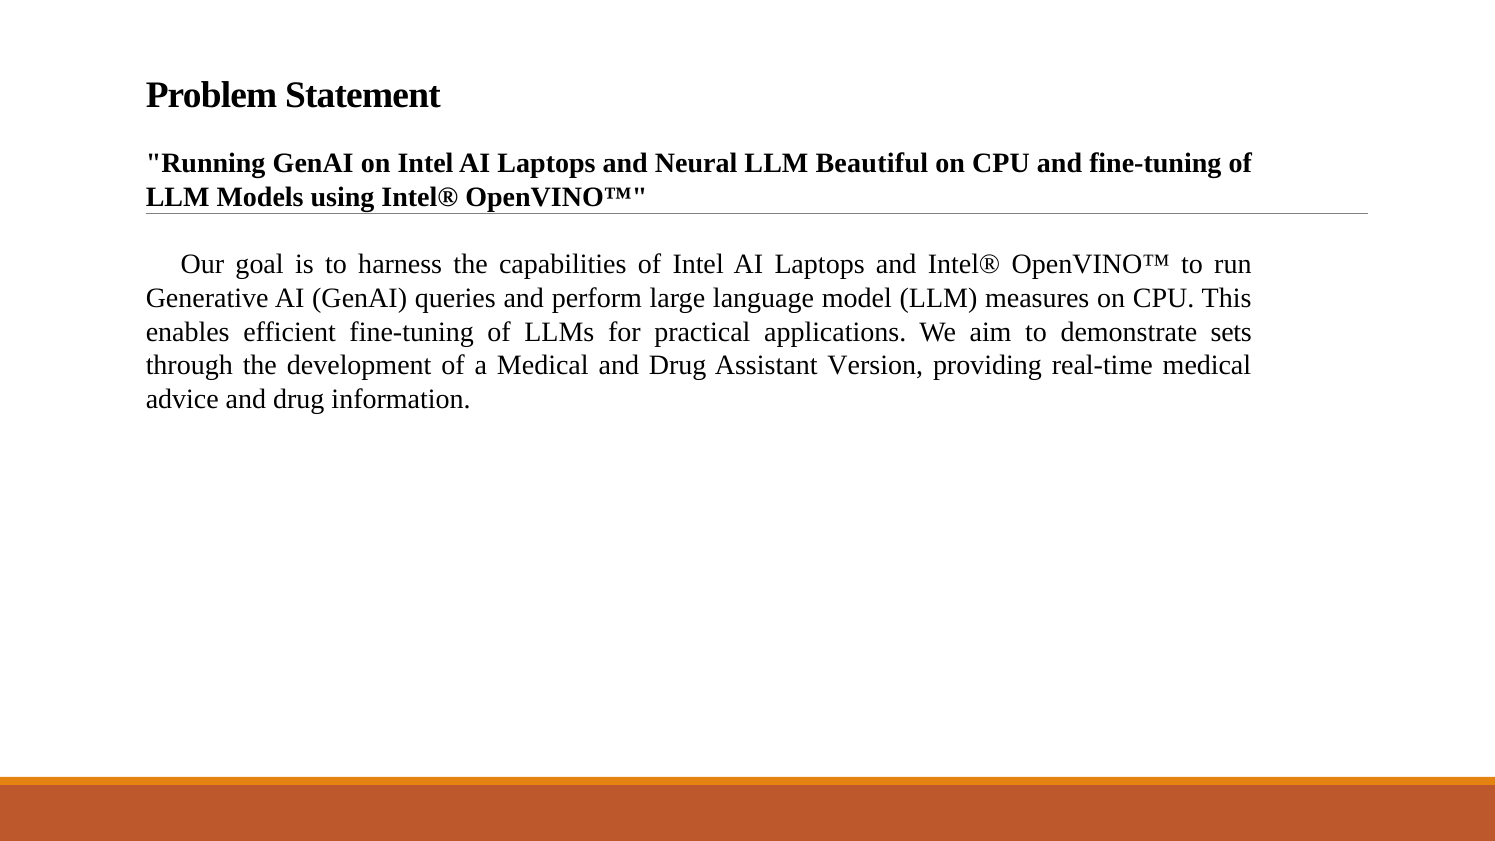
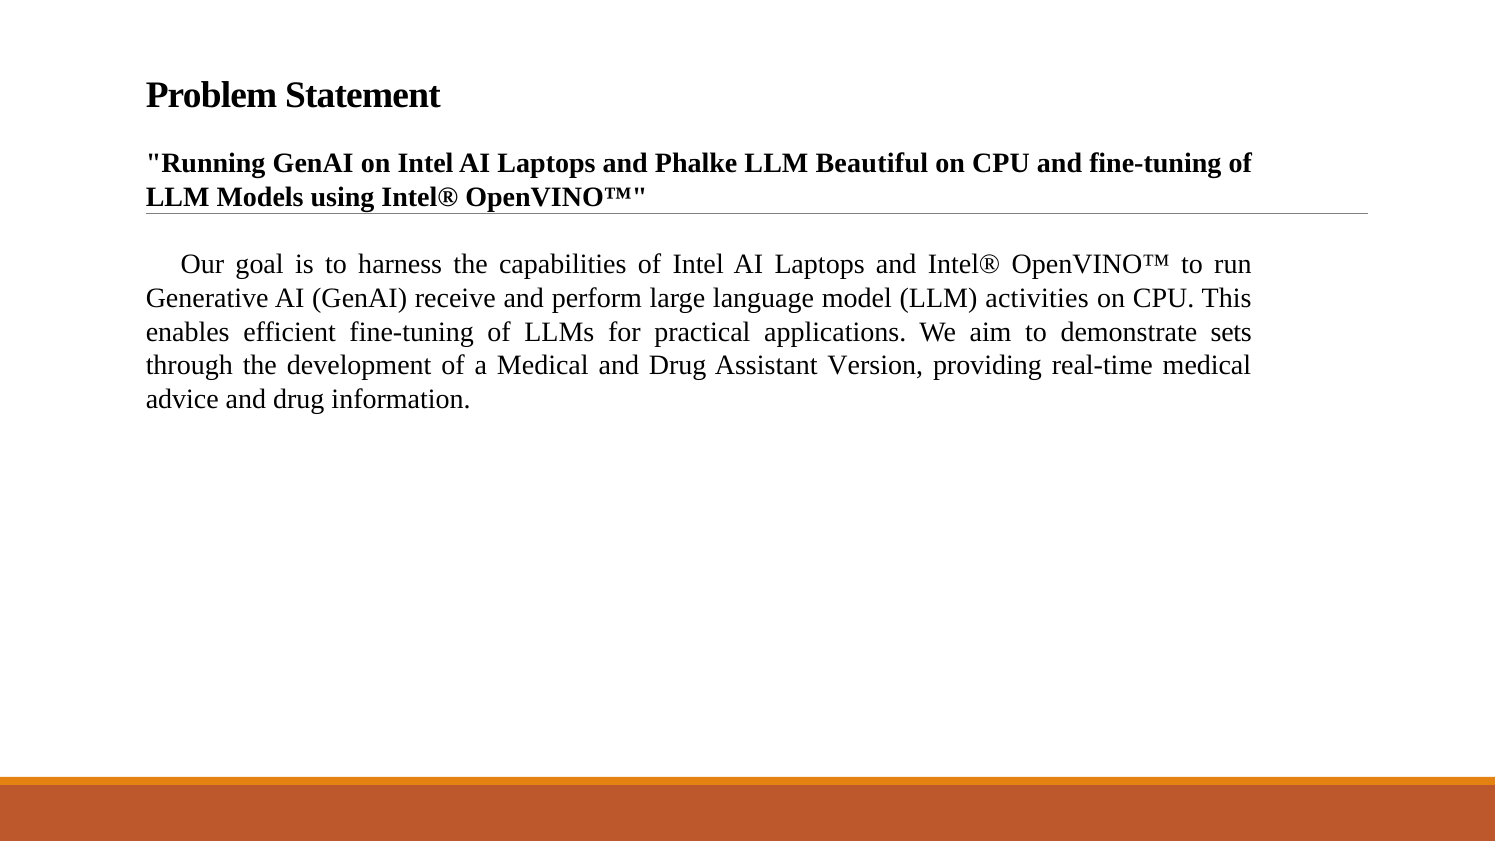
Neural: Neural -> Phalke (696, 164)
queries: queries -> receive (455, 298)
measures: measures -> activities (1037, 298)
